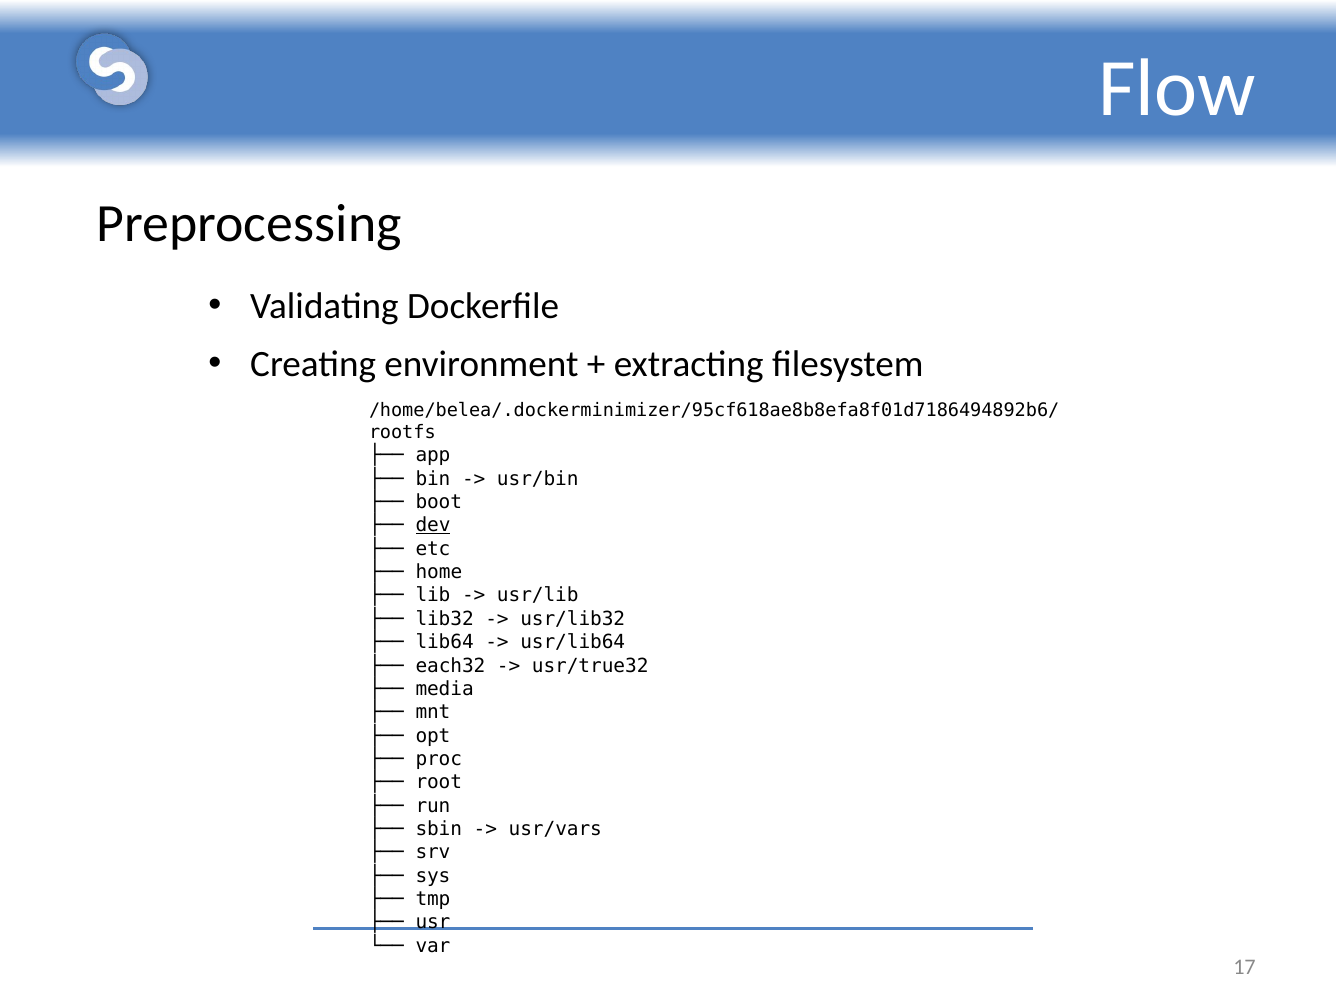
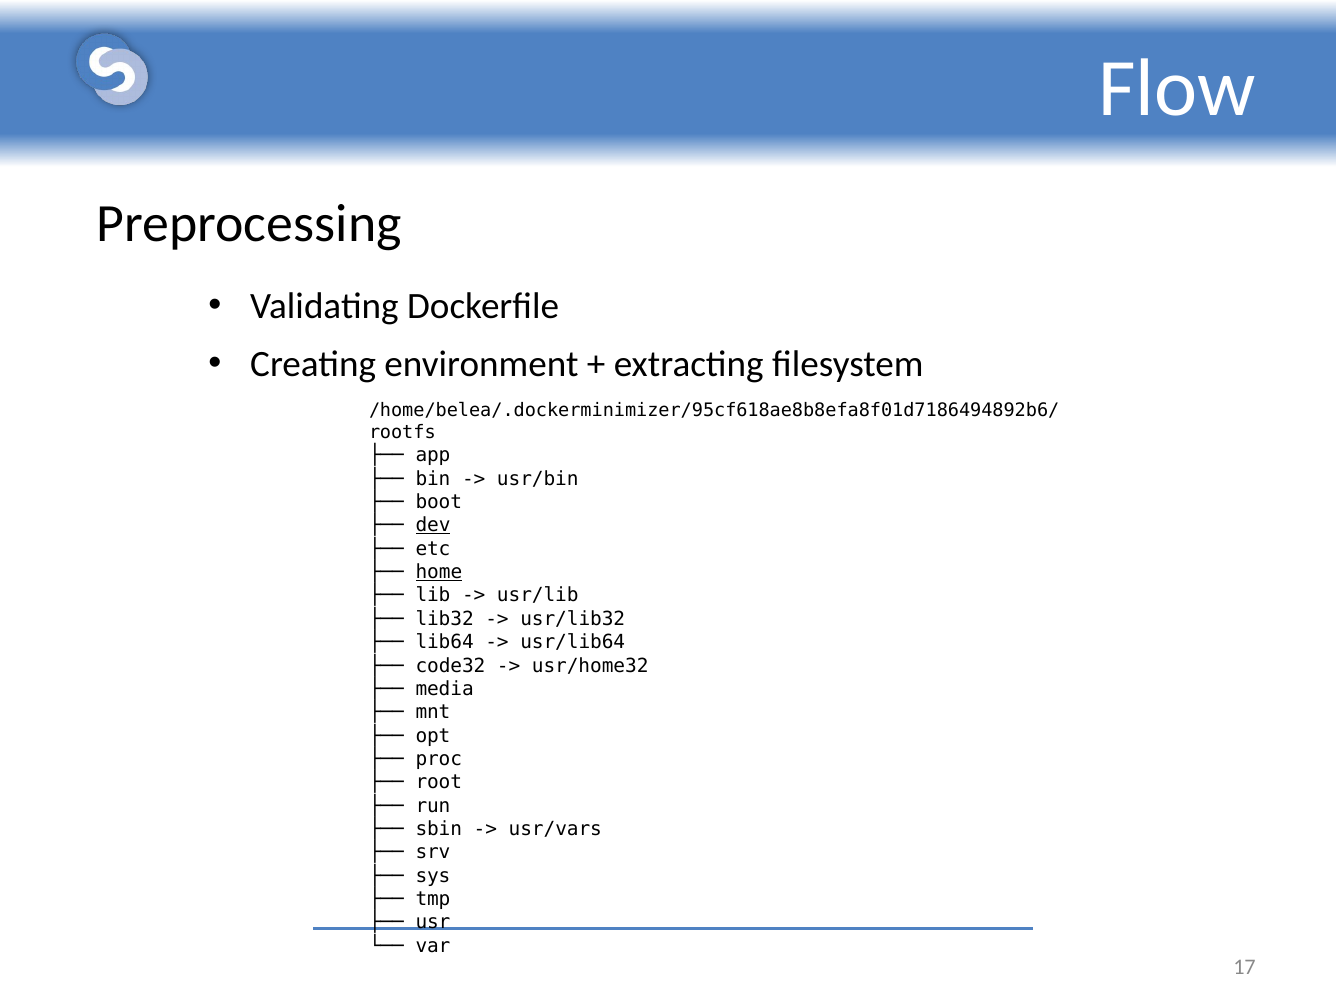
home underline: none -> present (439, 572)
each32: each32 -> code32 (450, 666)
usr/true32: usr/true32 -> usr/home32 (590, 666)
